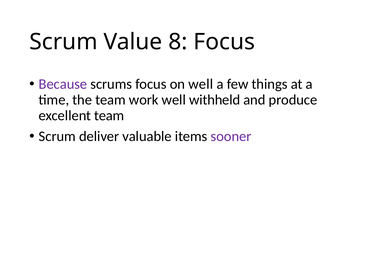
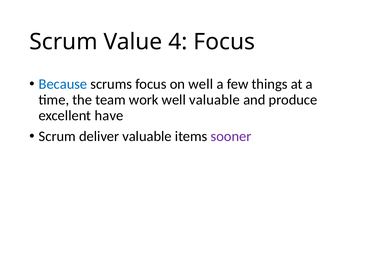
8: 8 -> 4 (178, 42)
Because colour: purple -> blue (63, 84)
well withheld: withheld -> valuable (214, 100)
excellent team: team -> have (109, 115)
